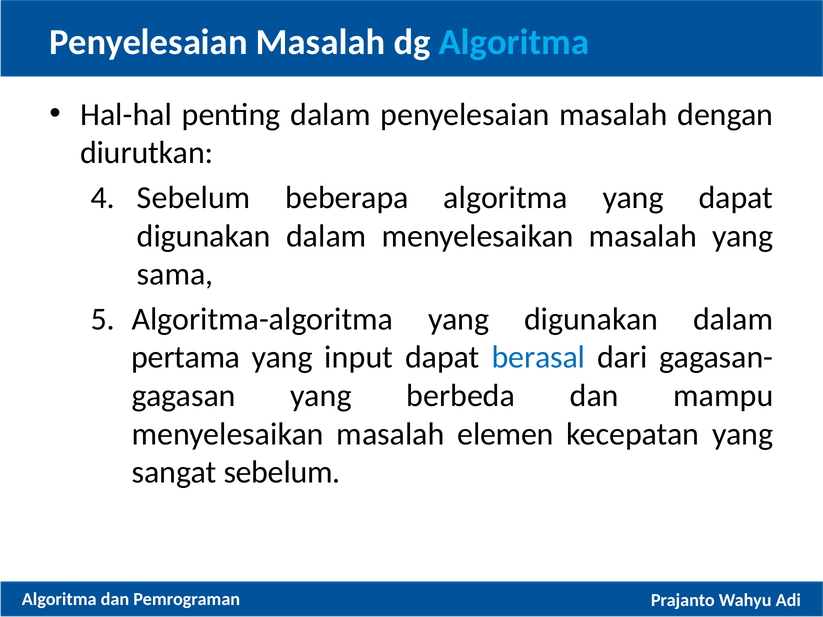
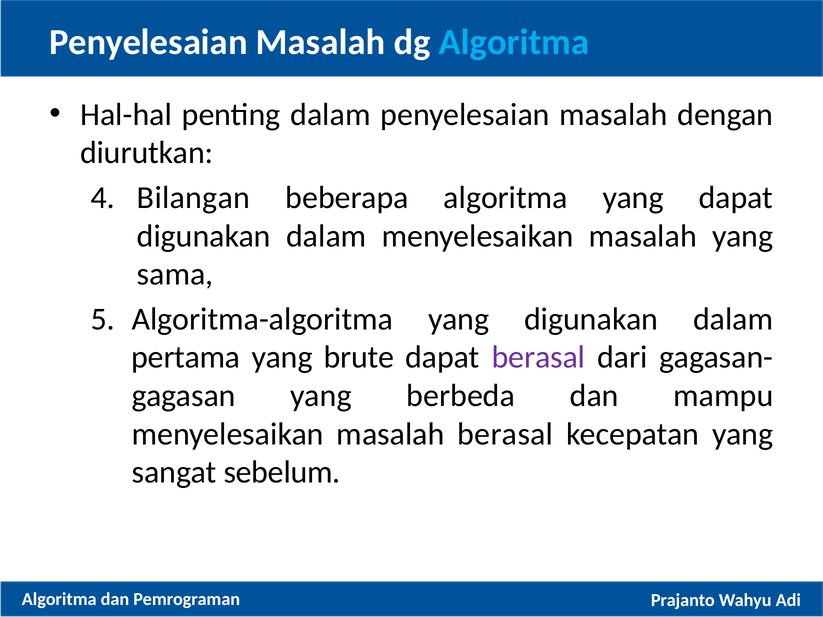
Sebelum: Sebelum -> Bilangan (194, 198)
input: input -> brute (359, 357)
berasal colour: blue -> purple (538, 357)
masalah elemen: elemen -> berasal (505, 434)
